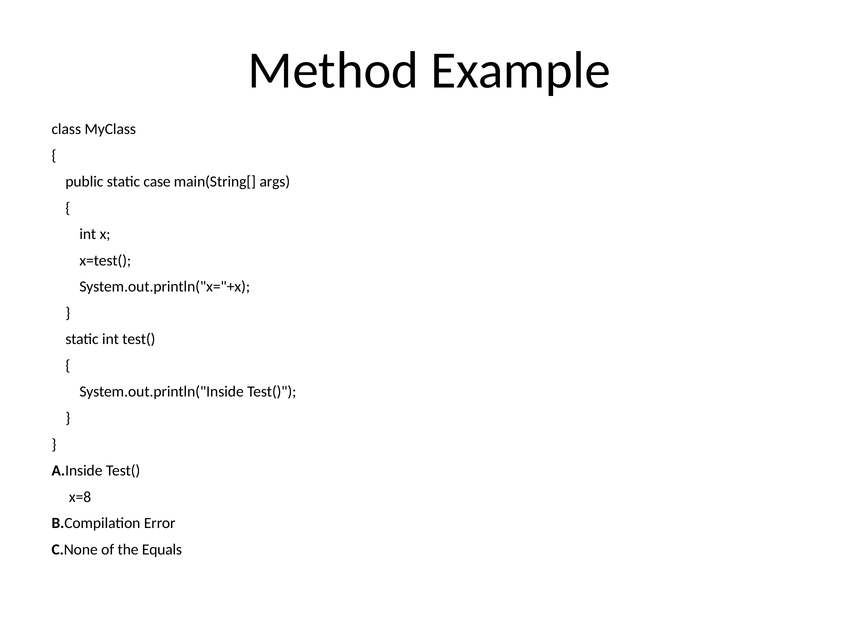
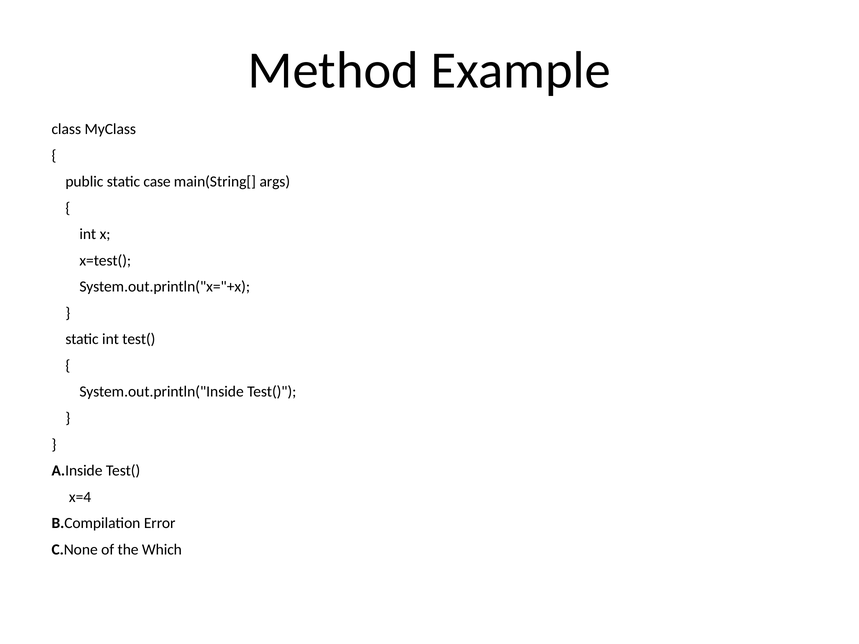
x=8: x=8 -> x=4 (80, 497)
Equals: Equals -> Which (162, 550)
